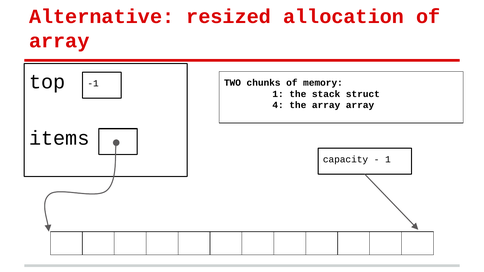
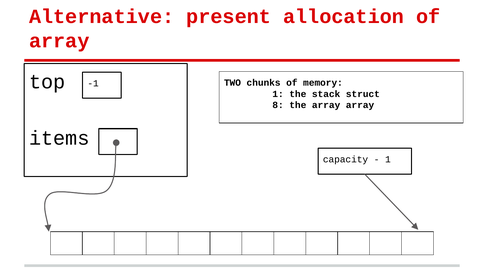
resized: resized -> present (229, 17)
4: 4 -> 8 (278, 105)
